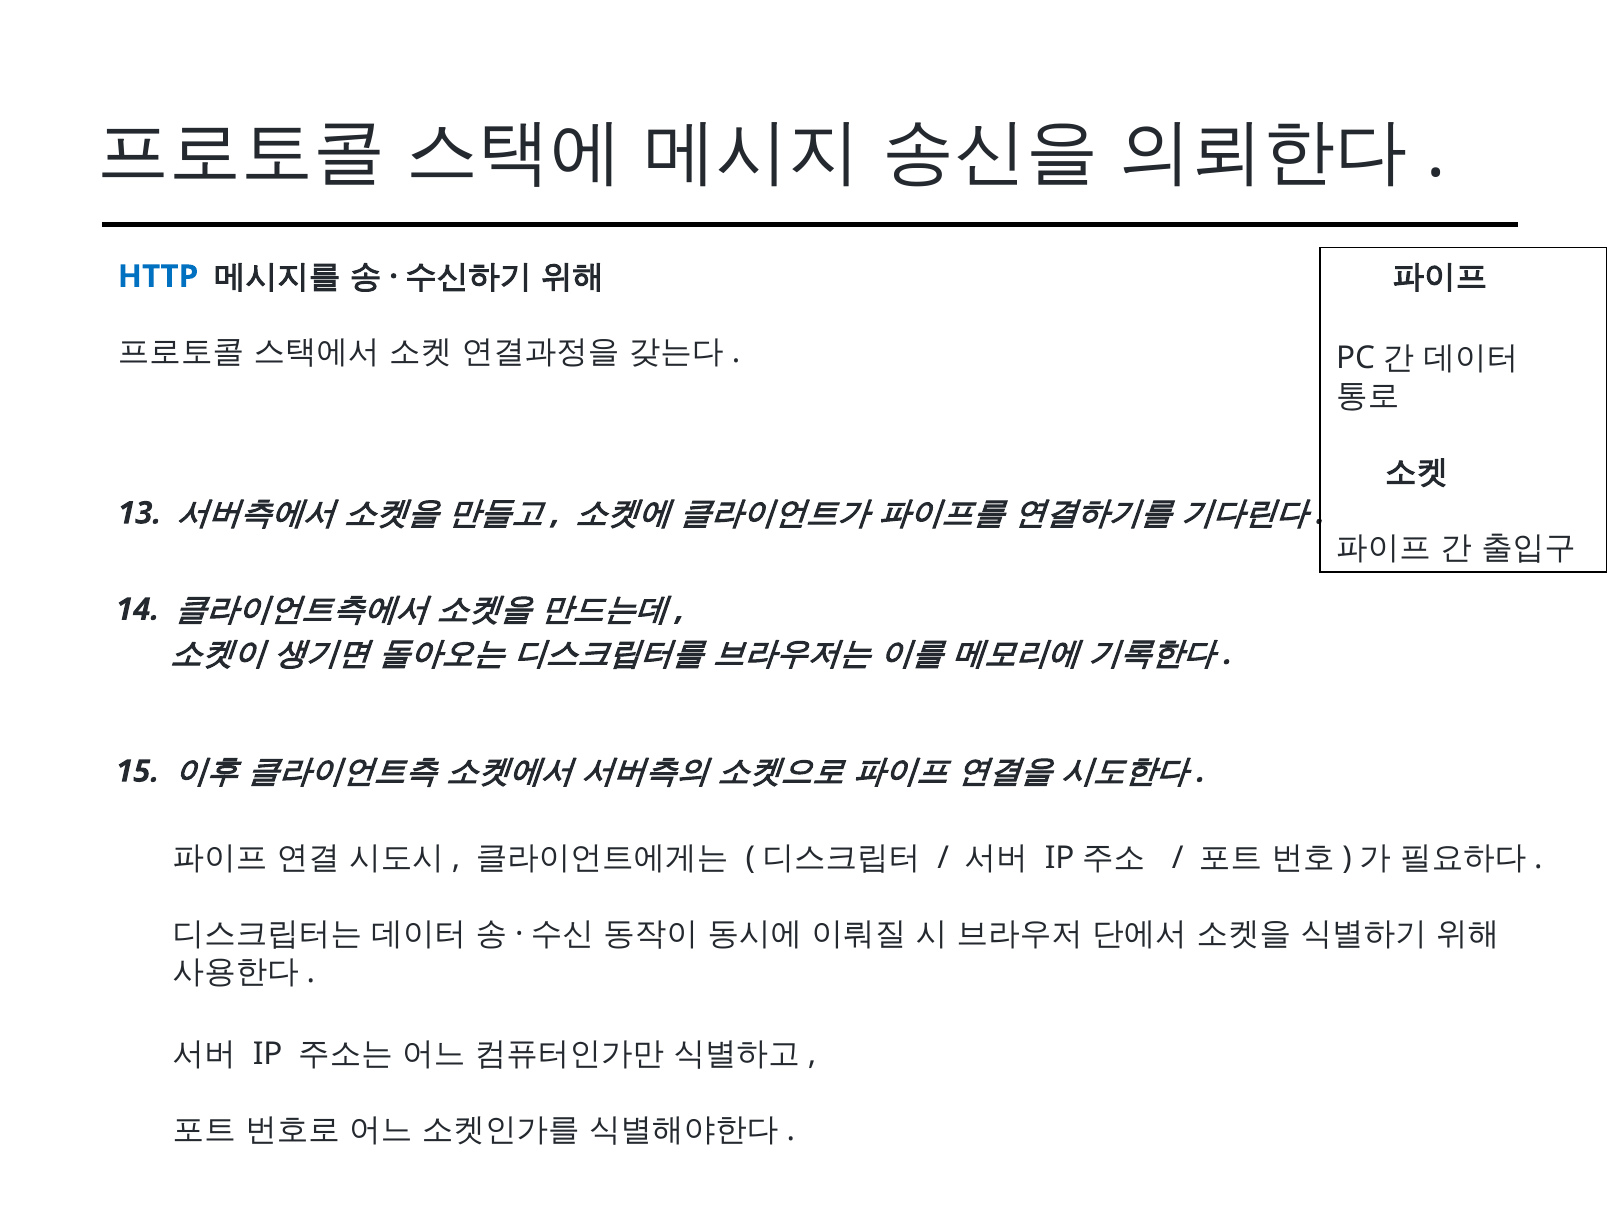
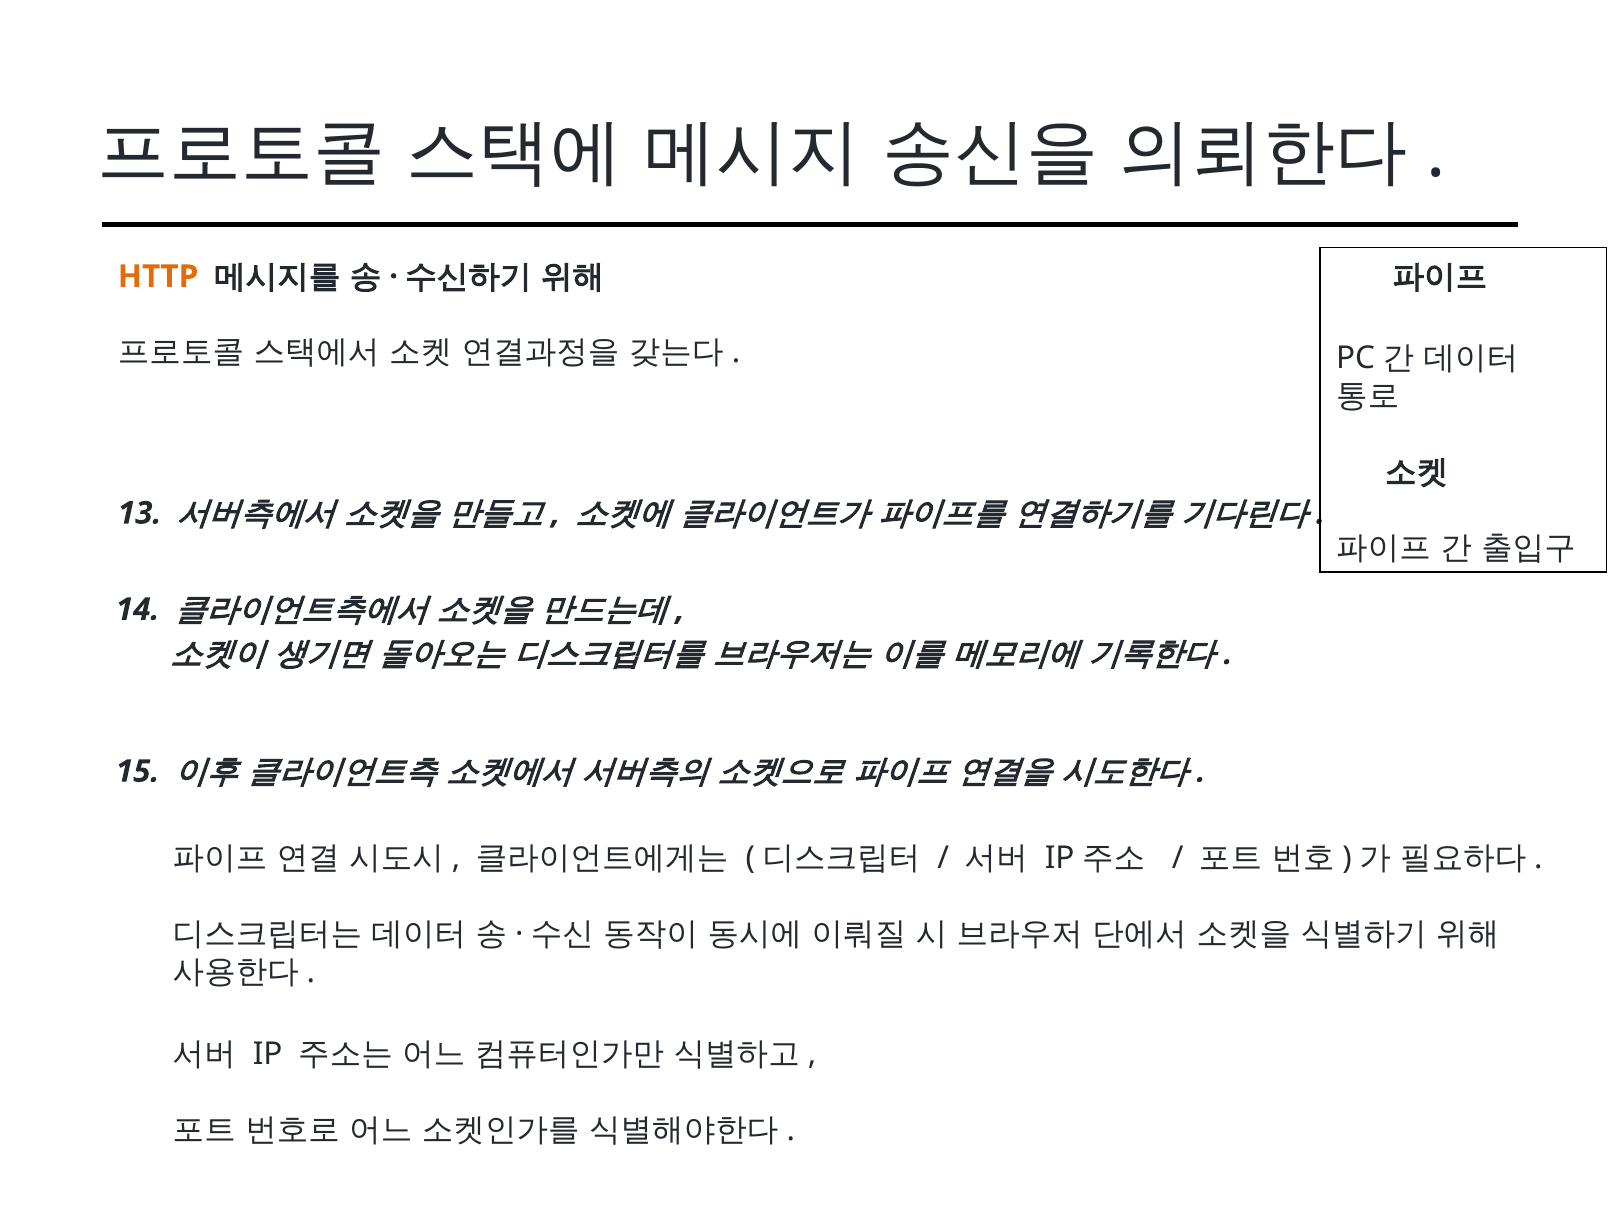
HTTP colour: blue -> orange (158, 277)
